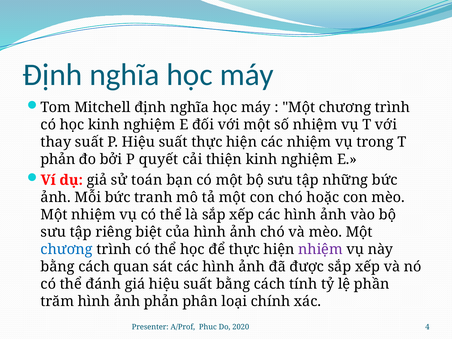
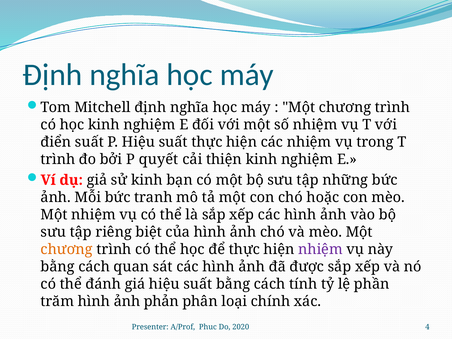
thay: thay -> điển (56, 142)
phản: phản -> trình (58, 160)
sử toán: toán -> kinh (147, 180)
chương colour: blue -> orange (67, 249)
